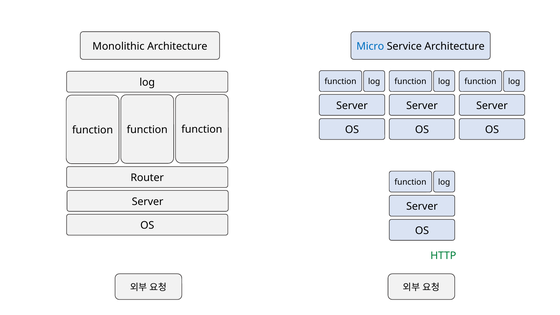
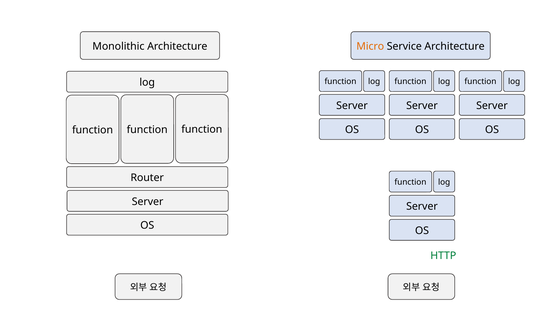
Micro colour: blue -> orange (370, 46)
